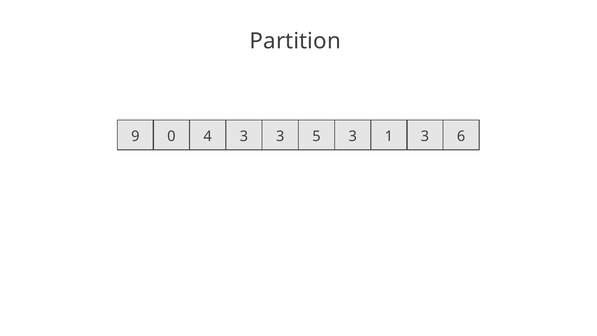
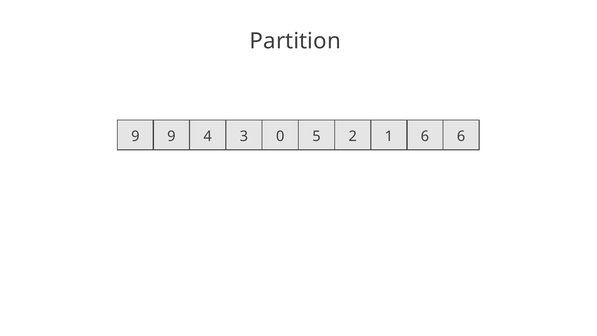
9 0: 0 -> 9 (171, 136)
3 3: 3 -> 0 (280, 136)
5 3: 3 -> 2 (353, 136)
1 3: 3 -> 6 (425, 136)
